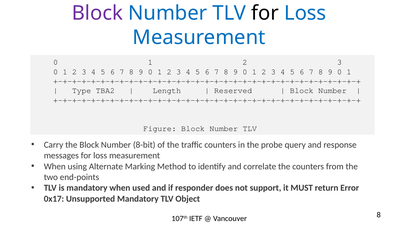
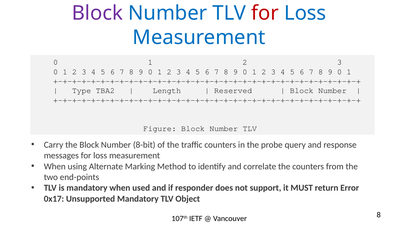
for colour: black -> red (265, 13)
